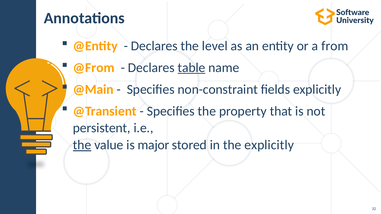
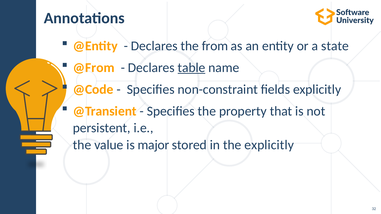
level: level -> from (215, 46)
from: from -> state (335, 46)
@Main: @Main -> @Code (93, 89)
the underline: present -> none (82, 145)
